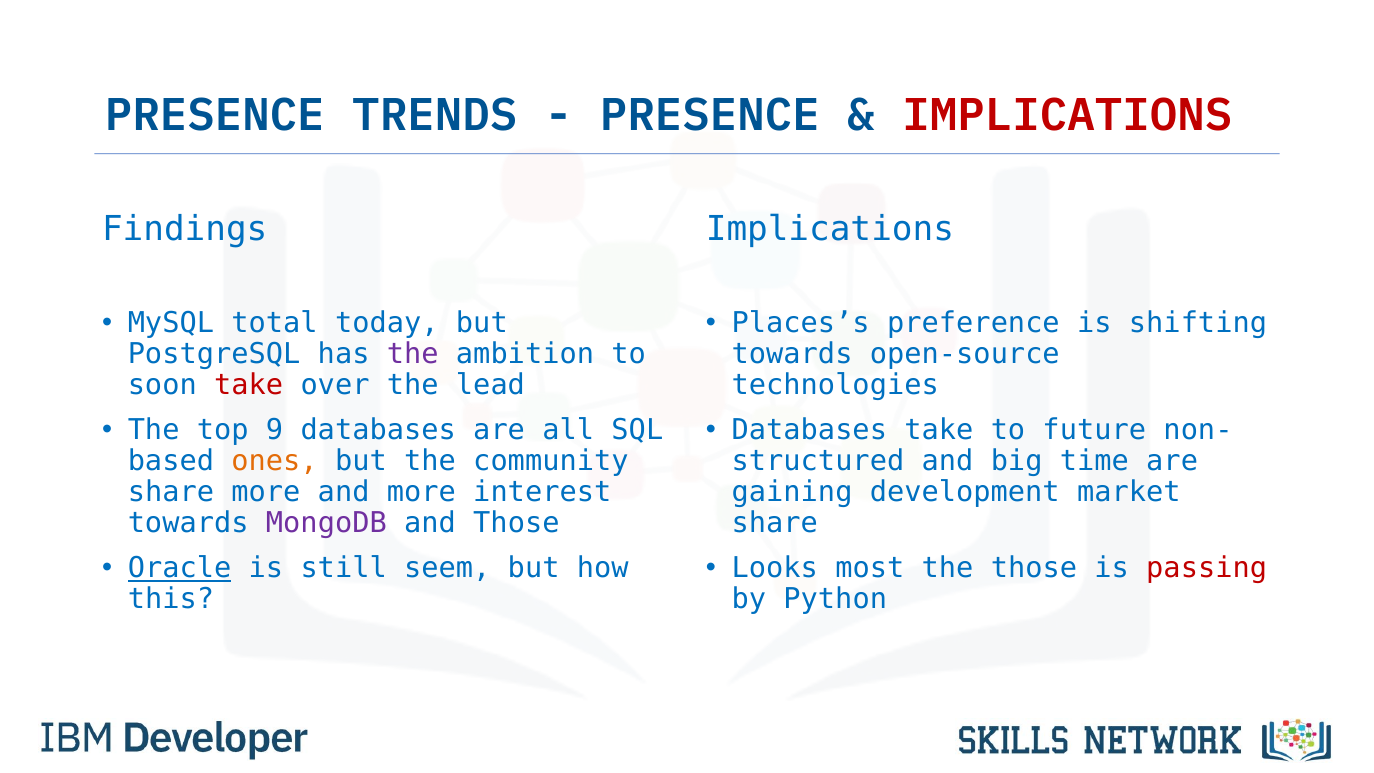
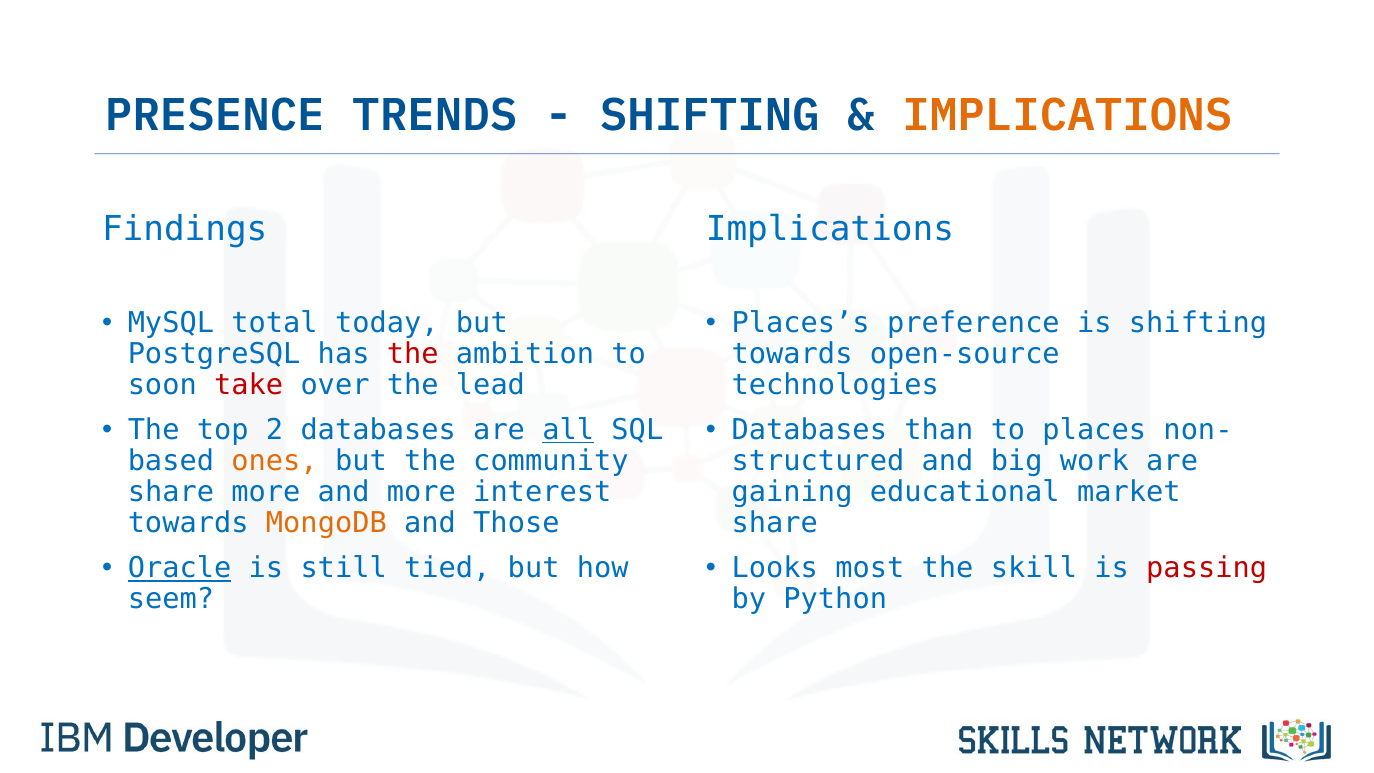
PRESENCE: PRESENCE -> SHIFTING (710, 116)
IMPLICATIONS colour: red -> orange (1067, 116)
the colour: purple -> red (413, 354)
9: 9 -> 2 (275, 430)
all underline: none -> present (568, 430)
Databases take: take -> than (939, 430)
future: future -> places (1094, 430)
time: time -> work (1094, 461)
development: development -> educational (965, 492)
MongoDB colour: purple -> orange (326, 523)
seem: seem -> tied (447, 568)
the those: those -> skill (1034, 568)
this: this -> seem (171, 599)
